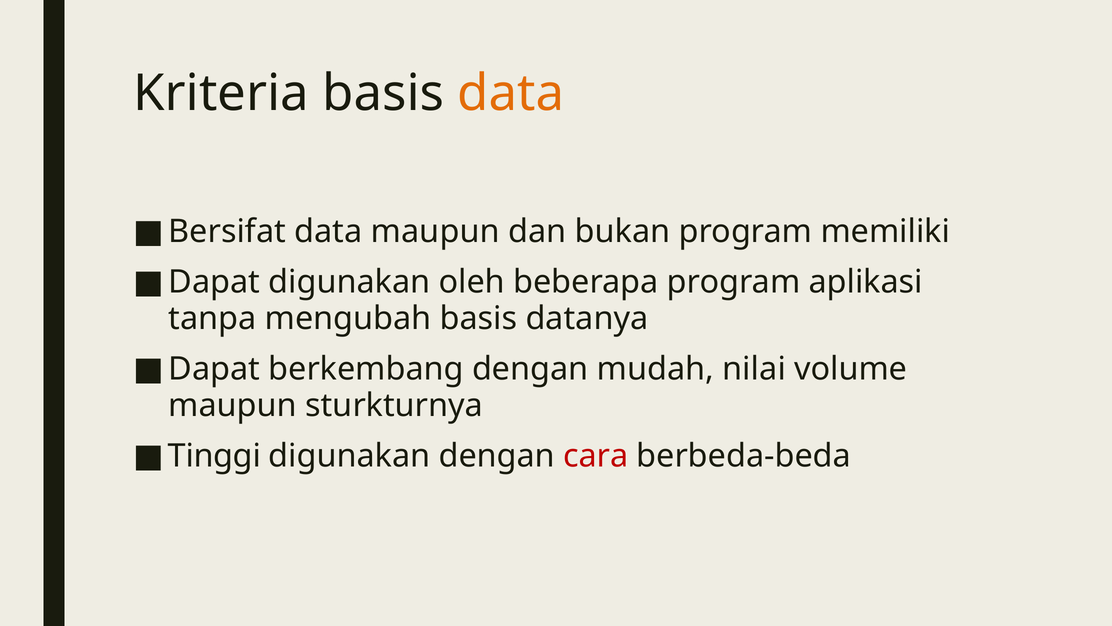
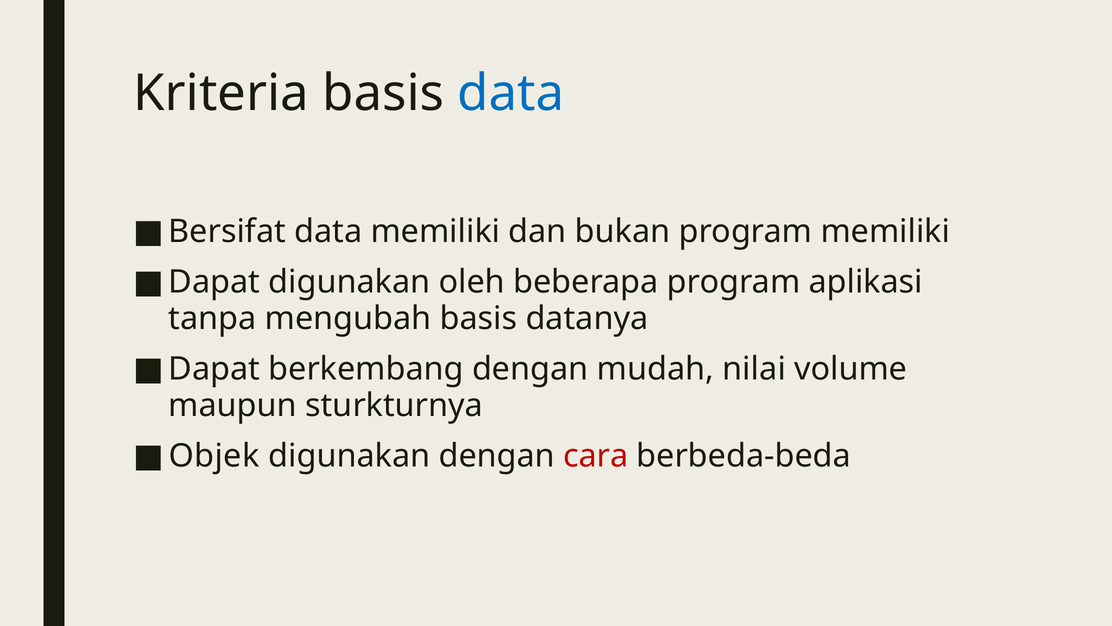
data colour: orange -> blue (511, 93)
data maupun: maupun -> memiliki (435, 231)
Tinggi: Tinggi -> Objek (214, 456)
